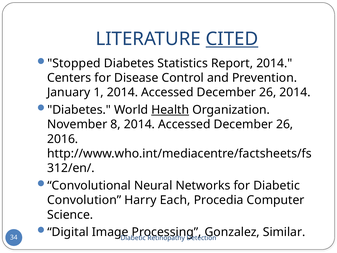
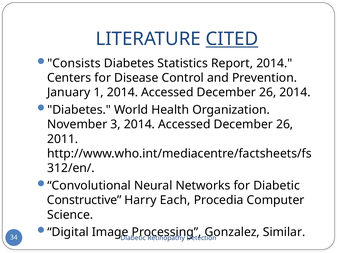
Stopped: Stopped -> Consists (74, 63)
Health underline: present -> none (170, 110)
8: 8 -> 3 (116, 124)
2016: 2016 -> 2011 (63, 139)
Convolution: Convolution -> Constructive (84, 200)
